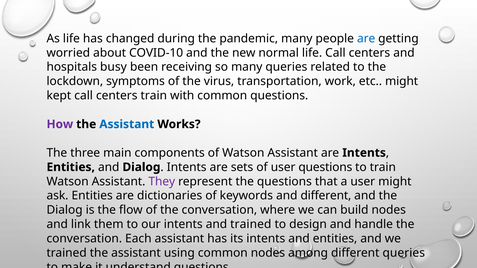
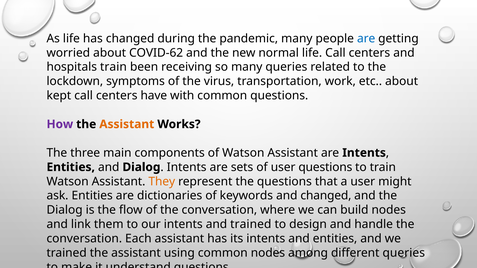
COVID-10: COVID-10 -> COVID-62 (156, 53)
hospitals busy: busy -> train (113, 67)
etc might: might -> about (402, 81)
centers train: train -> have (154, 96)
Assistant colour: blue -> orange (127, 124)
They colour: purple -> orange (162, 182)
and different: different -> changed (326, 196)
